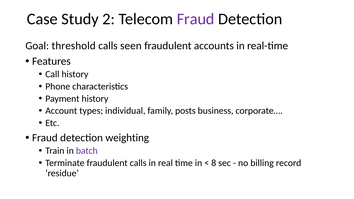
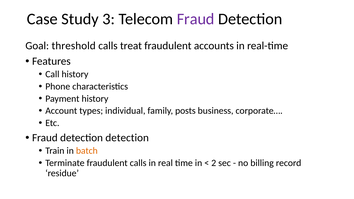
2: 2 -> 3 (109, 19)
seen: seen -> treat (131, 46)
detection weighting: weighting -> detection (127, 138)
batch colour: purple -> orange (87, 151)
8: 8 -> 2 (214, 163)
